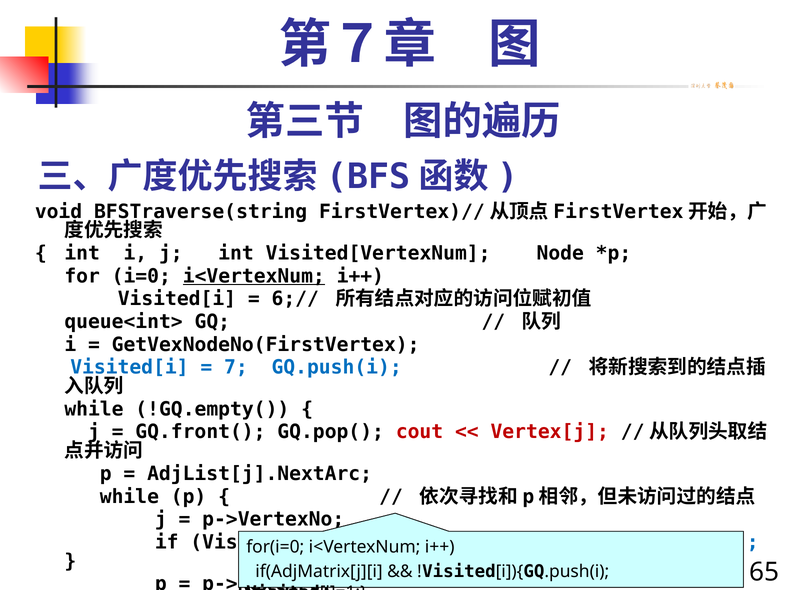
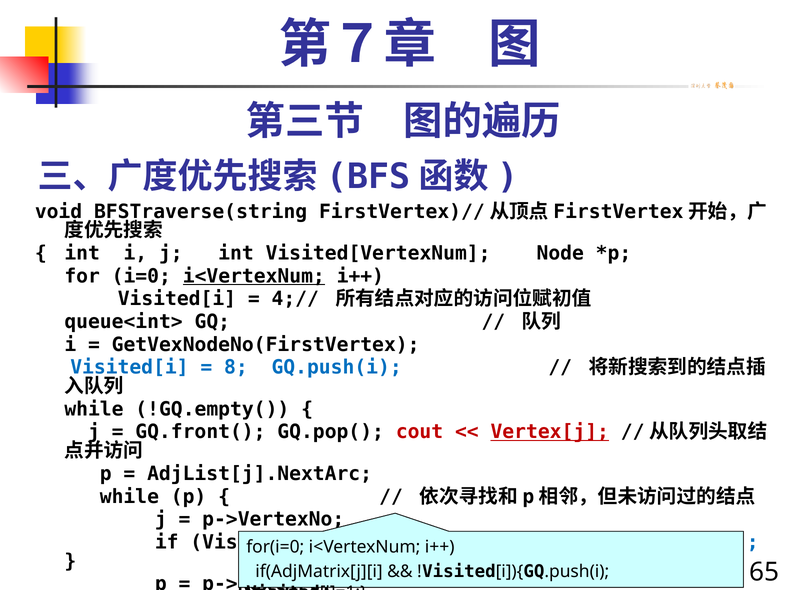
6;//: 6;// -> 4;// (295, 299)
7: 7 -> 8 (236, 368)
Vertex[j underline: none -> present (550, 432)
